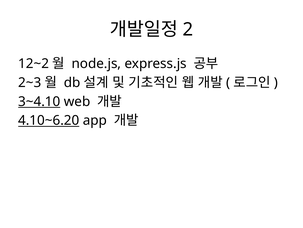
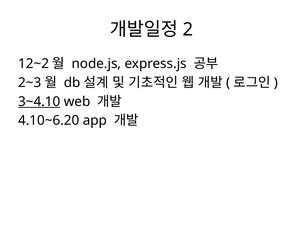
4.10~6.20 underline: present -> none (49, 120)
